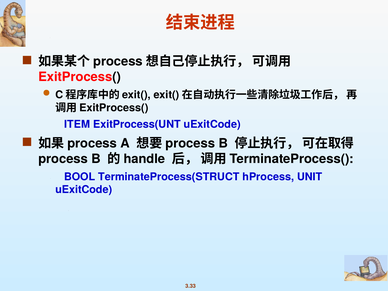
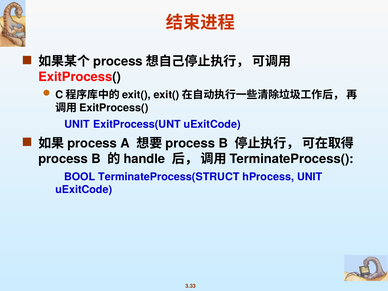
ITEM: ITEM -> UNIT (77, 124)
